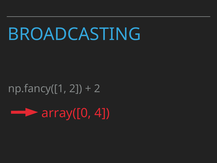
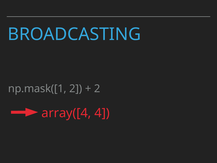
np.fancy([1: np.fancy([1 -> np.mask([1 (37, 89)
array([0: array([0 -> array([4 (66, 113)
